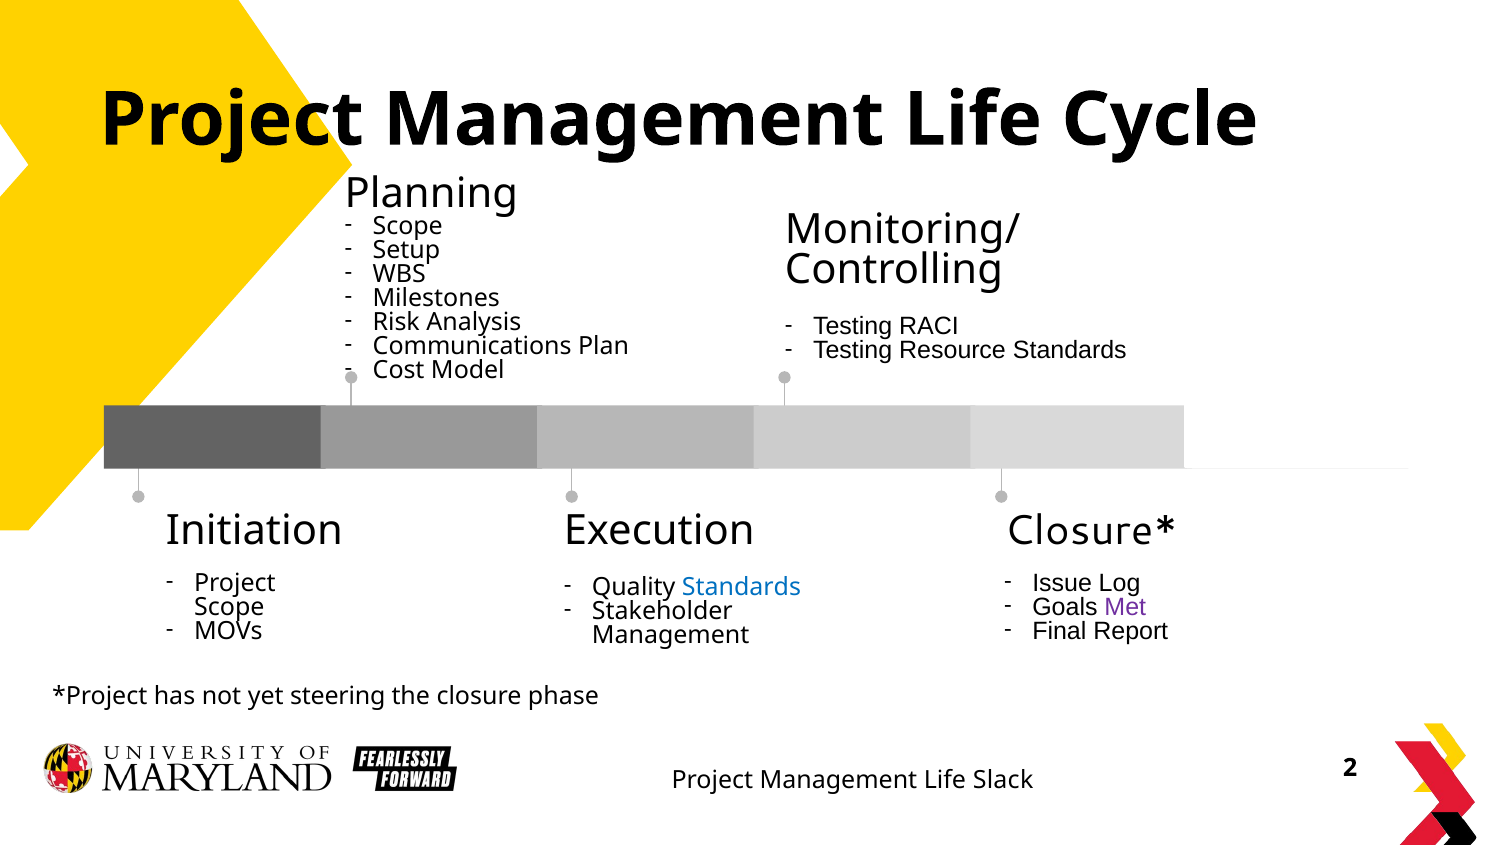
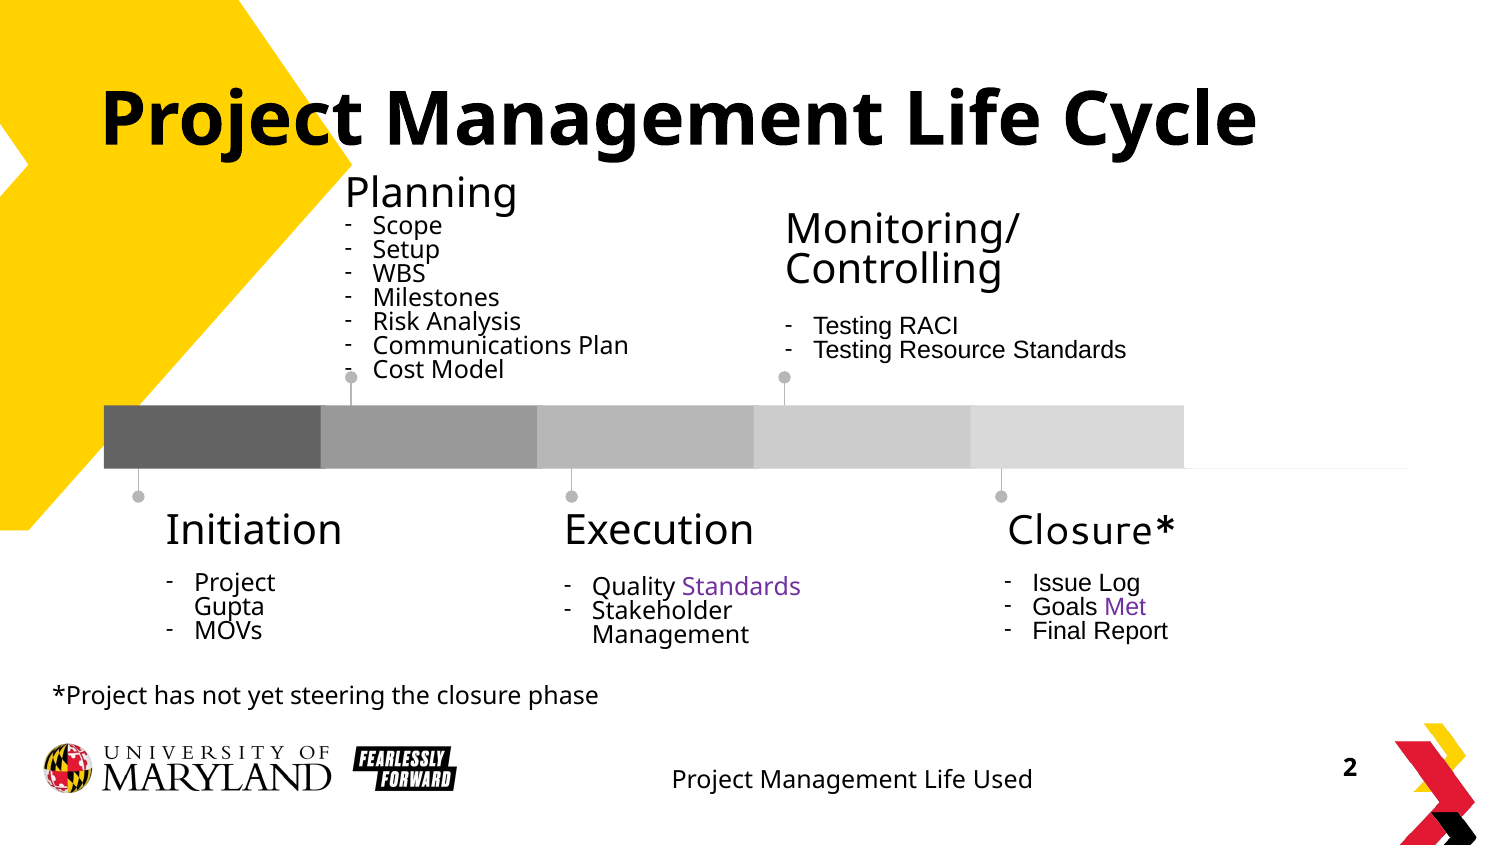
Standards colour: blue -> purple (741, 587)
Scope: Scope -> Gupta (229, 607)
Slack: Slack -> Used (1003, 780)
